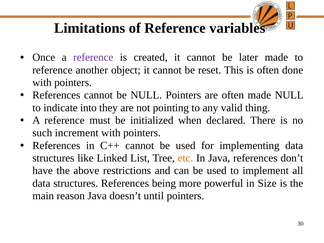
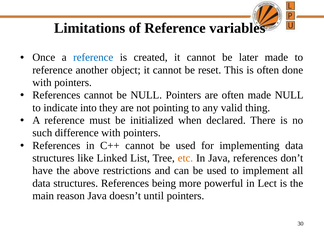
reference colour: purple -> blue (93, 57)
increment: increment -> difference (77, 133)
Size: Size -> Lect (267, 183)
